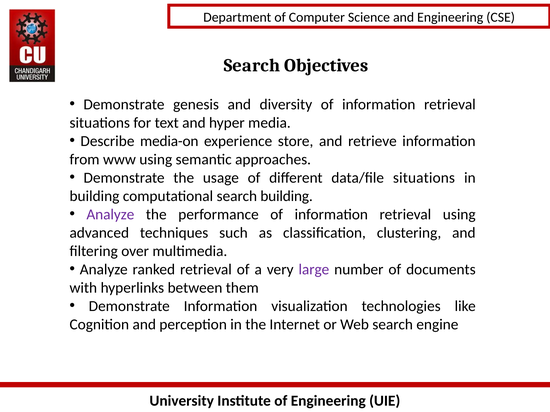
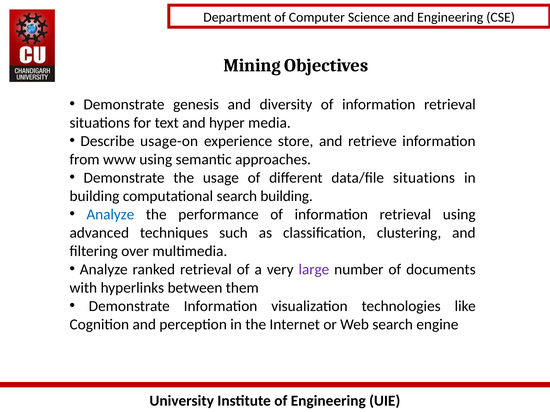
Search: Search -> Mining (252, 65)
media-on: media-on -> usage-on (169, 141)
Analyze colour: purple -> blue (110, 215)
